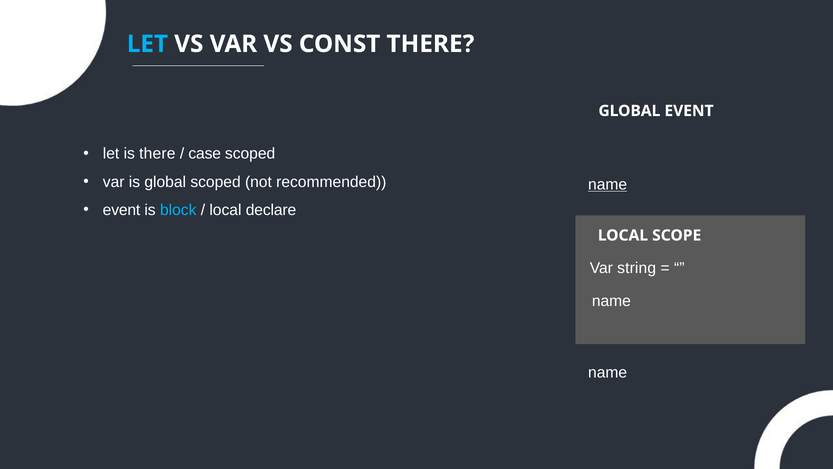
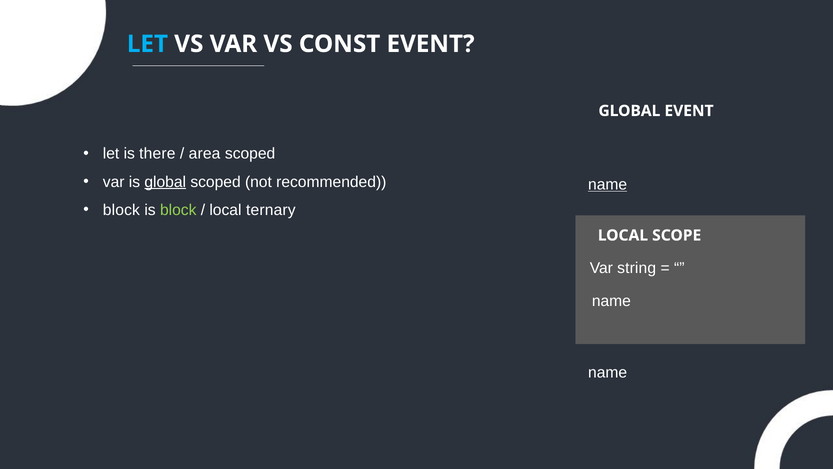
CONST THERE: THERE -> EVENT (431, 44)
case: case -> area (205, 154)
global underline: none -> present (165, 182)
event: event -> block (121, 210)
block colour: light blue -> light green (178, 210)
declare: declare -> ternary (271, 210)
